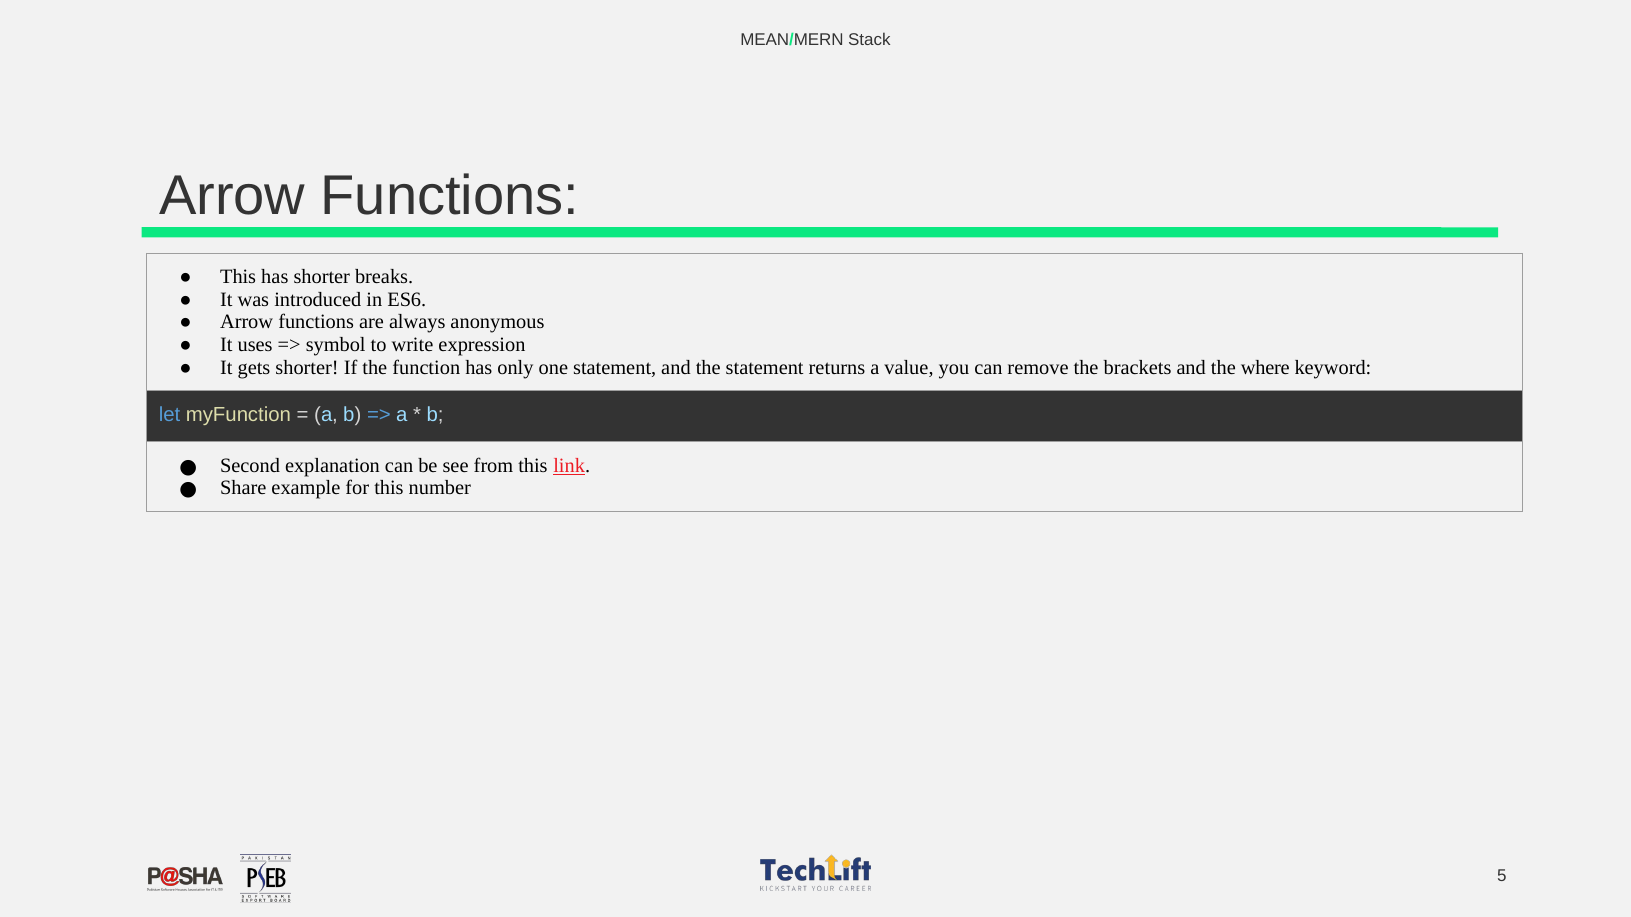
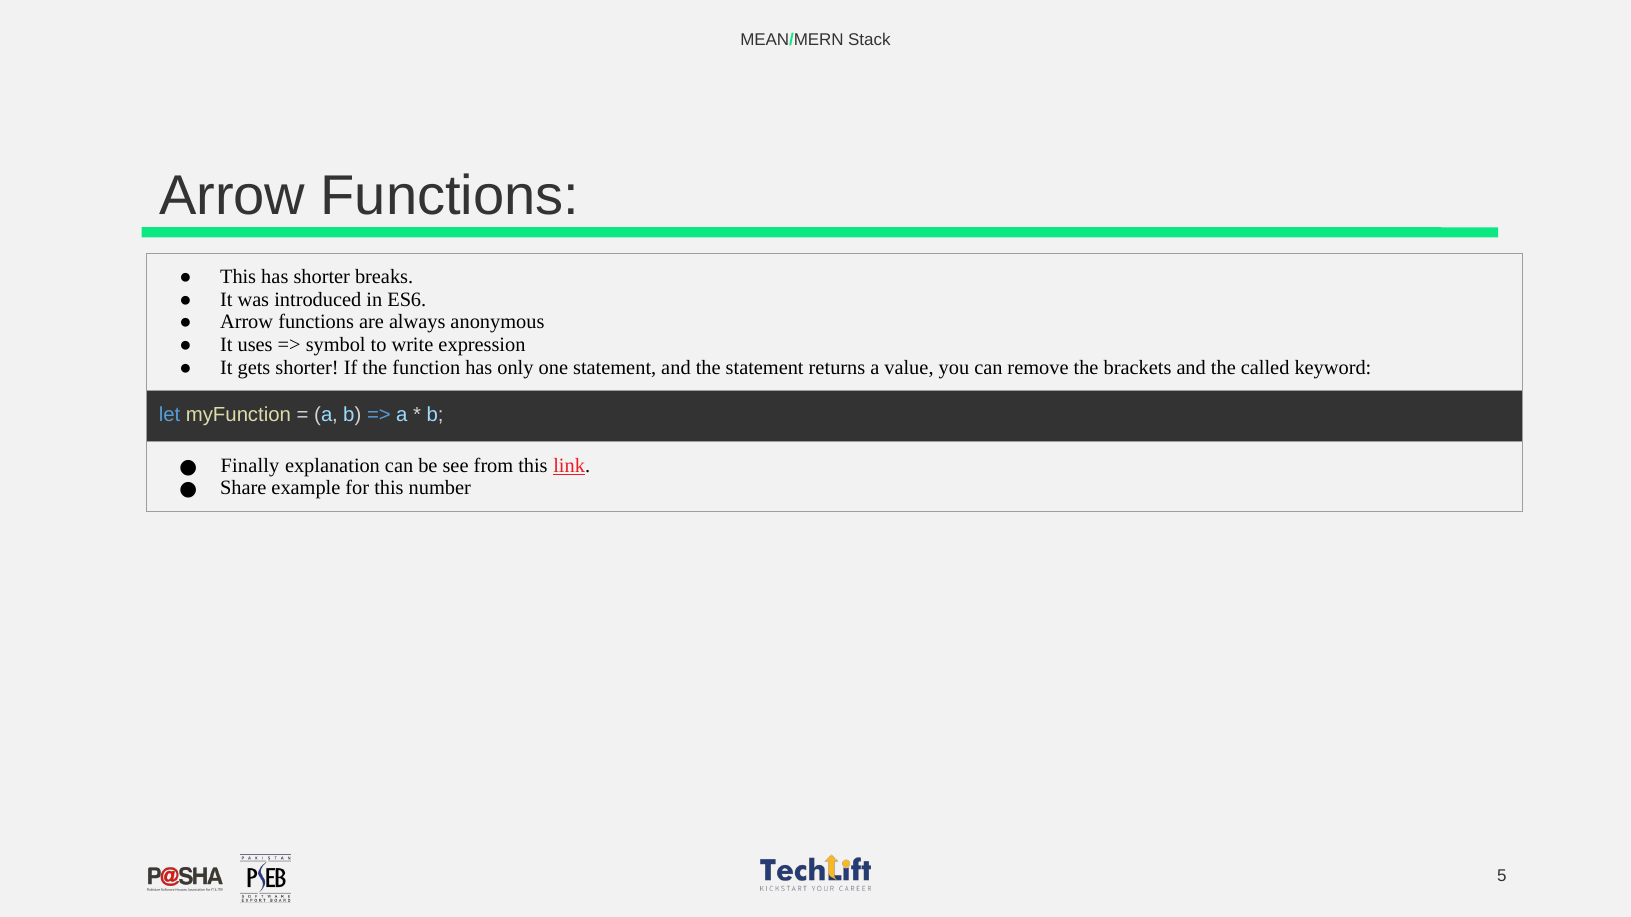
where: where -> called (1265, 368)
Second: Second -> Finally (250, 466)
